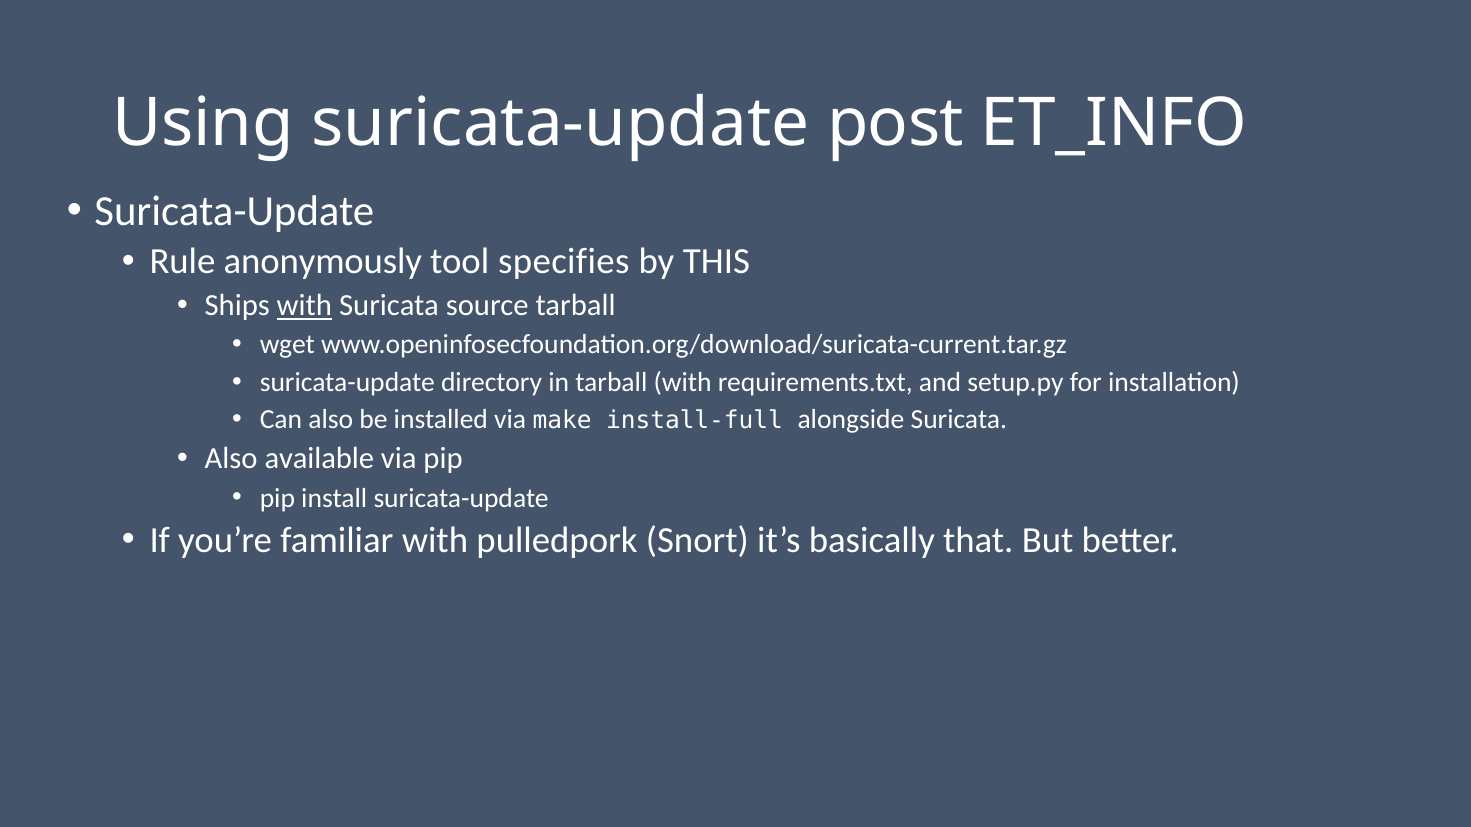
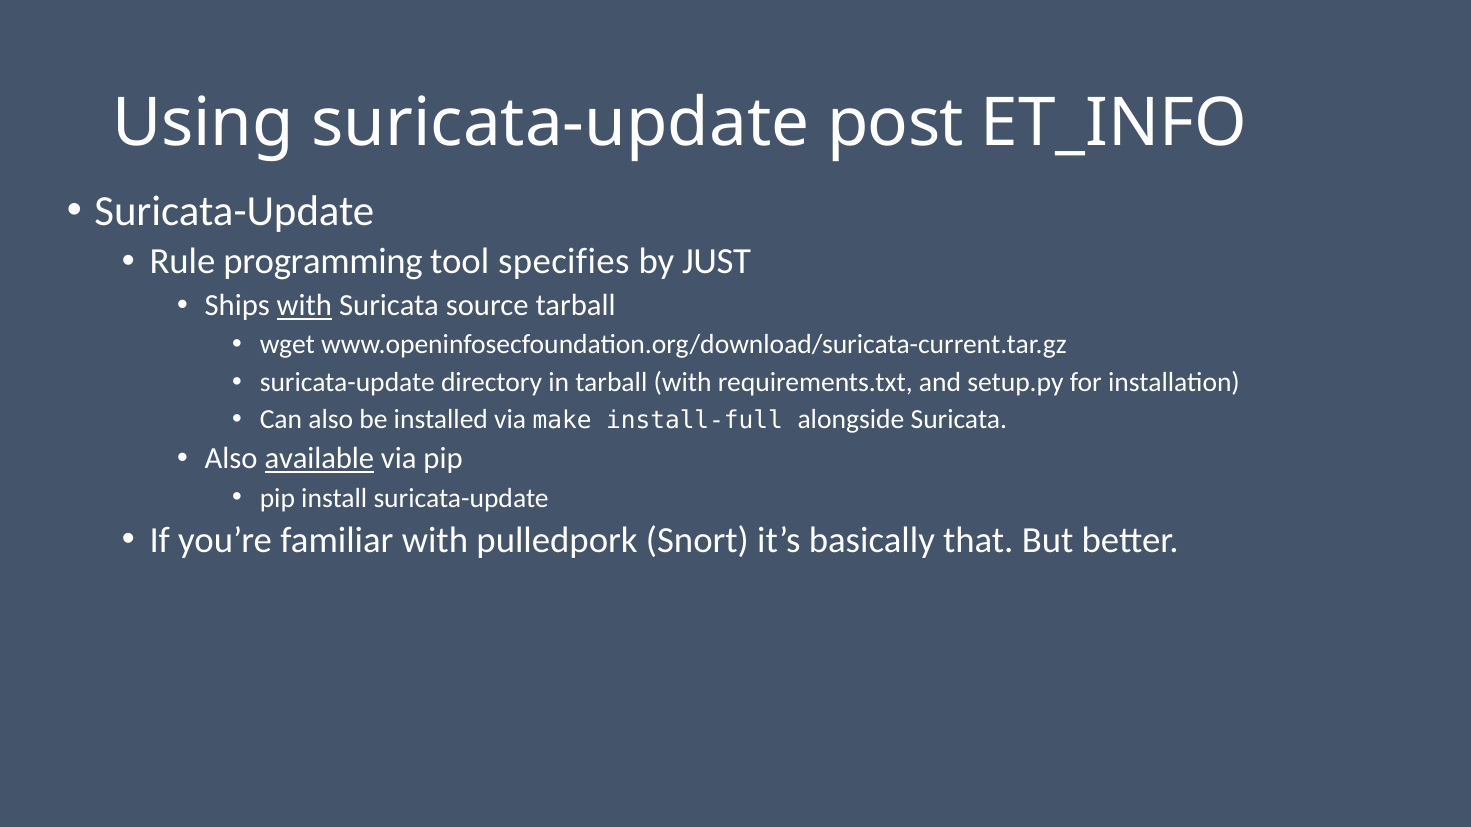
anonymously: anonymously -> programming (323, 262)
THIS: THIS -> JUST (717, 262)
available underline: none -> present (319, 459)
